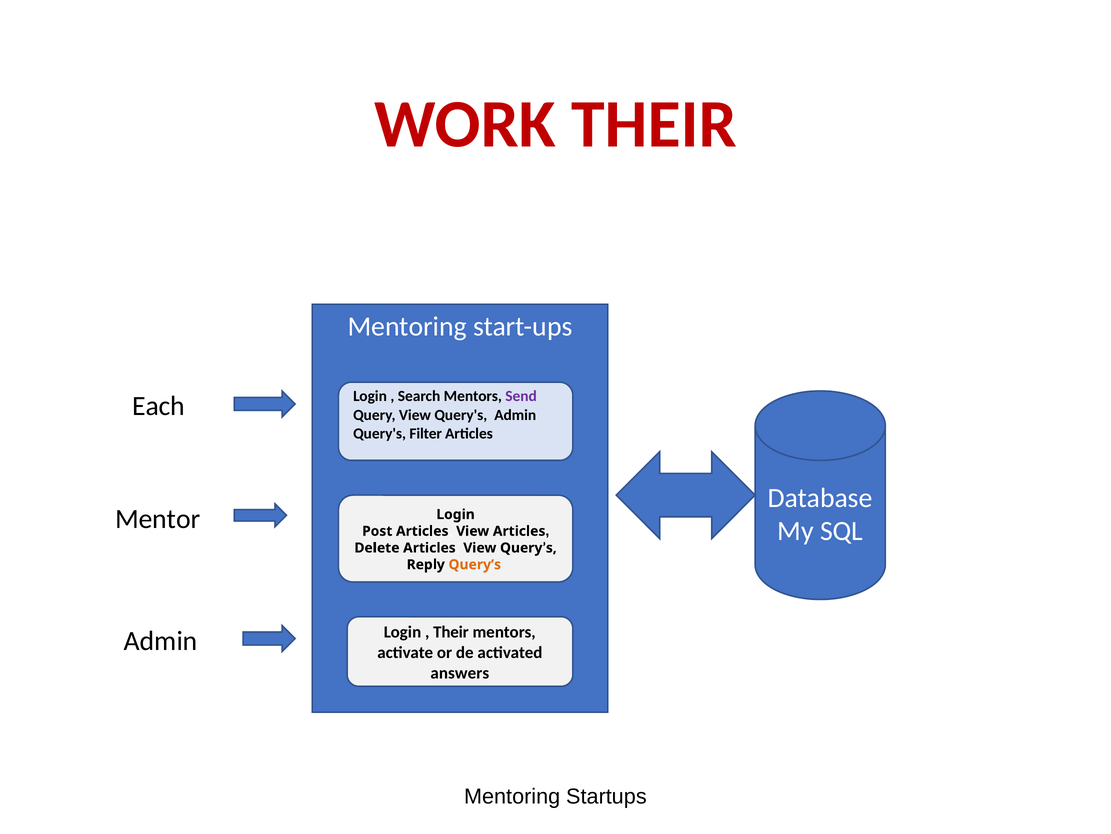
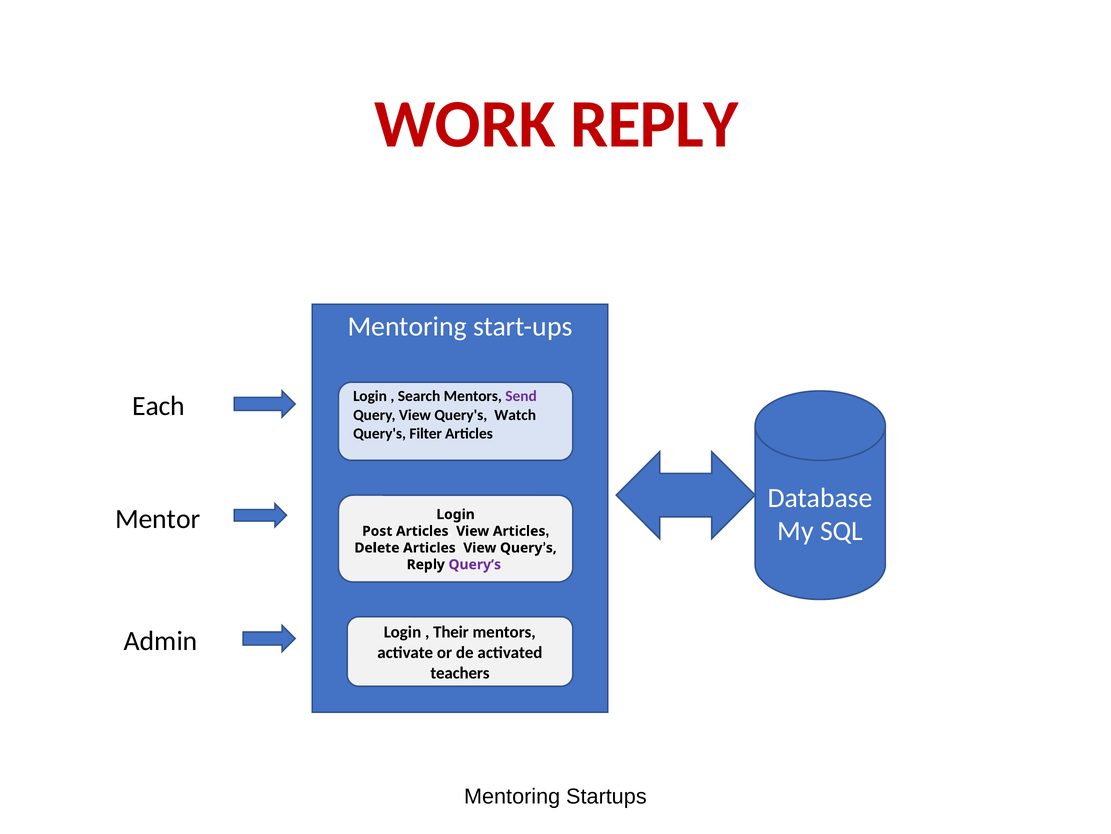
WORK THEIR: THEIR -> REPLY (654, 124)
Query's Admin: Admin -> Watch (515, 415)
Query’s colour: orange -> purple (475, 564)
answers: answers -> teachers (460, 672)
